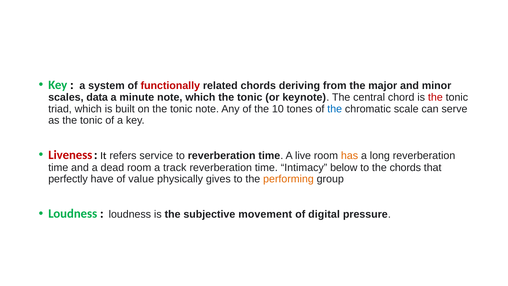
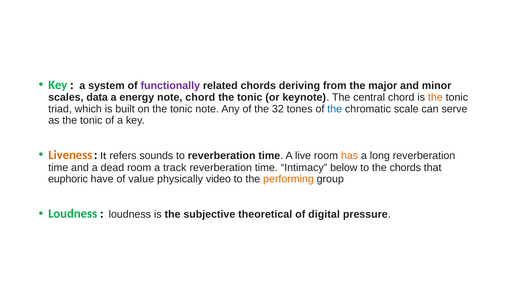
functionally colour: red -> purple (170, 85)
minute: minute -> energy (137, 97)
note which: which -> chord (200, 97)
the colour: red -> orange (435, 97)
10: 10 -> 32 (278, 109)
Liveness colour: red -> orange (70, 155)
service: service -> sounds (156, 156)
perfectly: perfectly -> euphoric (68, 179)
gives: gives -> video (218, 179)
movement: movement -> theoretical (265, 214)
